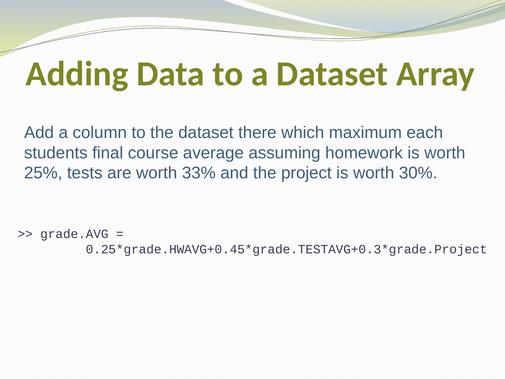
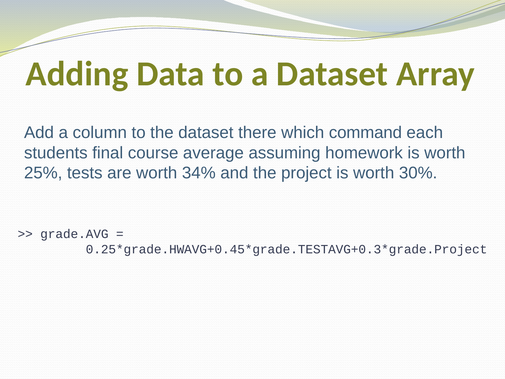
maximum: maximum -> command (365, 133)
33%: 33% -> 34% (199, 173)
